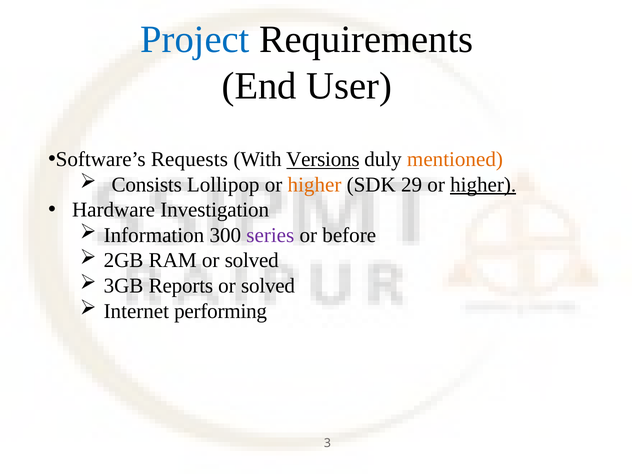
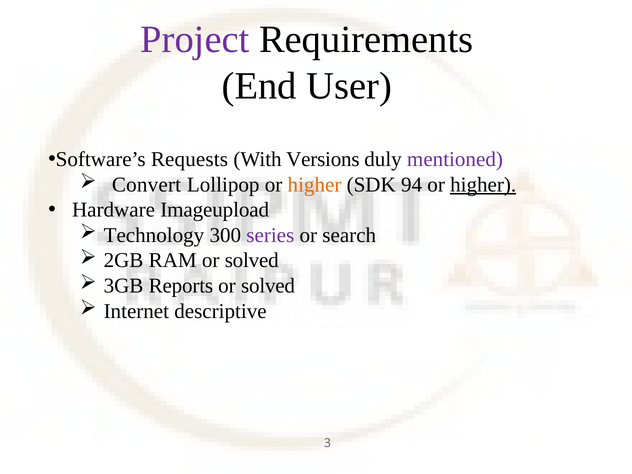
Project colour: blue -> purple (195, 39)
Versions underline: present -> none (323, 159)
mentioned colour: orange -> purple (455, 159)
Consists: Consists -> Convert (147, 185)
29: 29 -> 94 (412, 185)
Investigation: Investigation -> Imageupload (215, 210)
Information: Information -> Technology (154, 235)
before: before -> search (349, 235)
performing: performing -> descriptive (220, 311)
